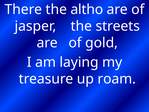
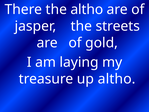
up roam: roam -> altho (117, 79)
